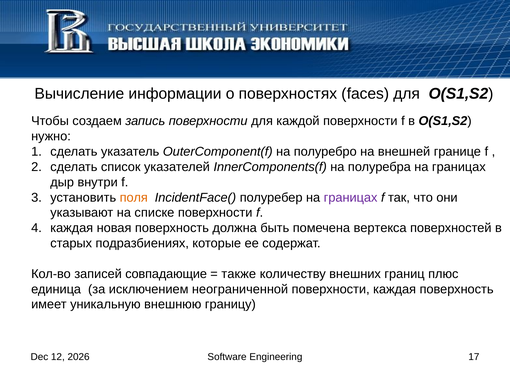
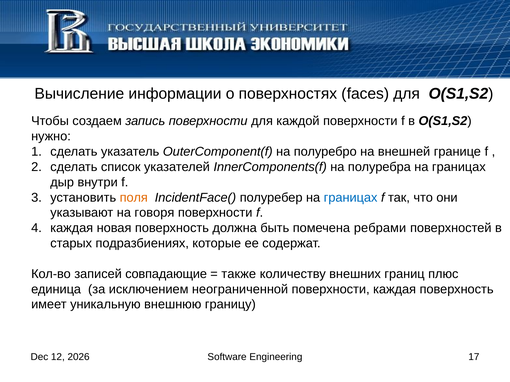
границах colour: purple -> blue (351, 198)
списке: списке -> говоря (154, 213)
вертекса: вертекса -> ребрами (380, 228)
